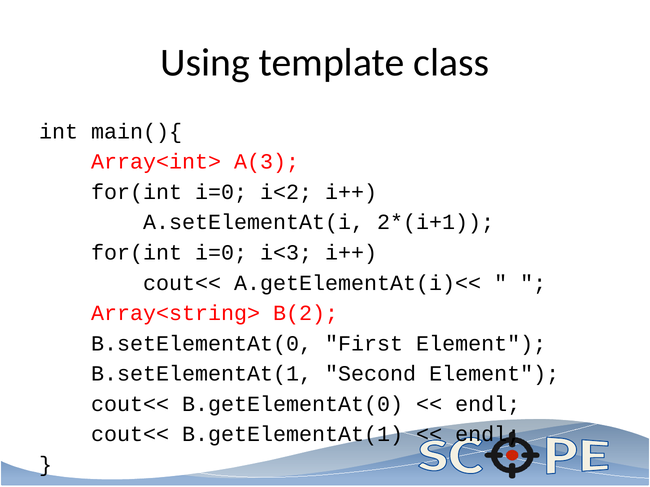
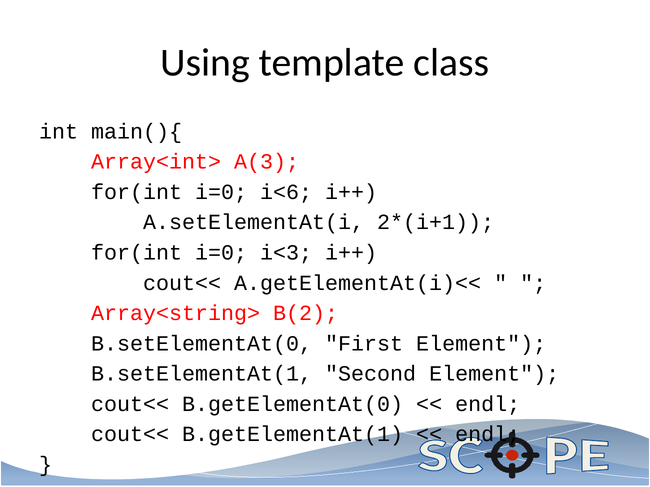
i<2: i<2 -> i<6 (286, 192)
